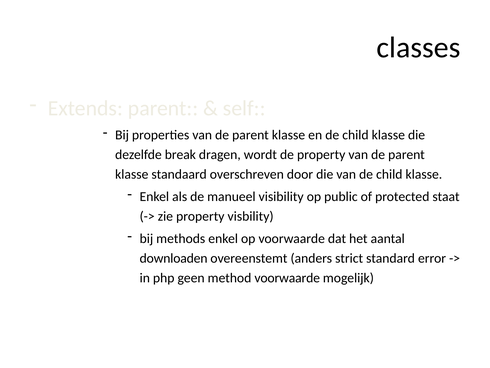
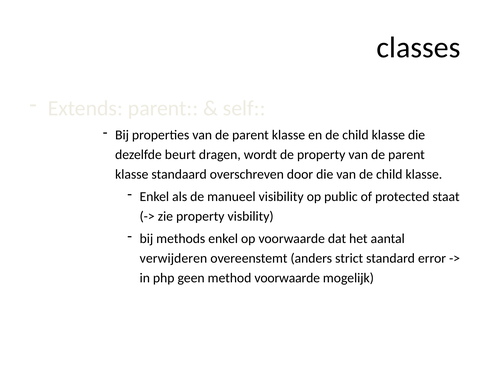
break: break -> beurt (180, 154)
downloaden: downloaden -> verwijderen (173, 258)
